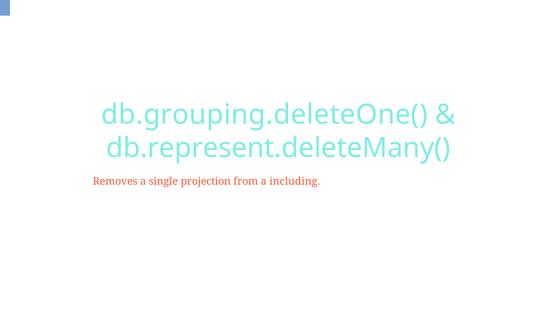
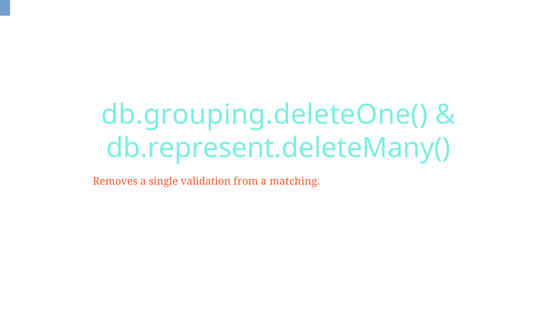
projection: projection -> validation (206, 182)
including: including -> matching (295, 182)
